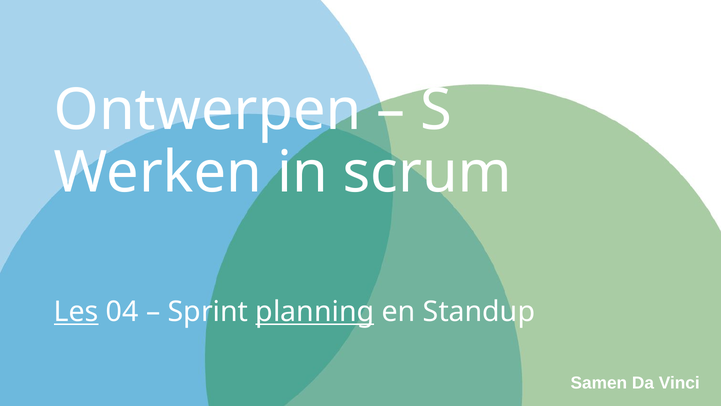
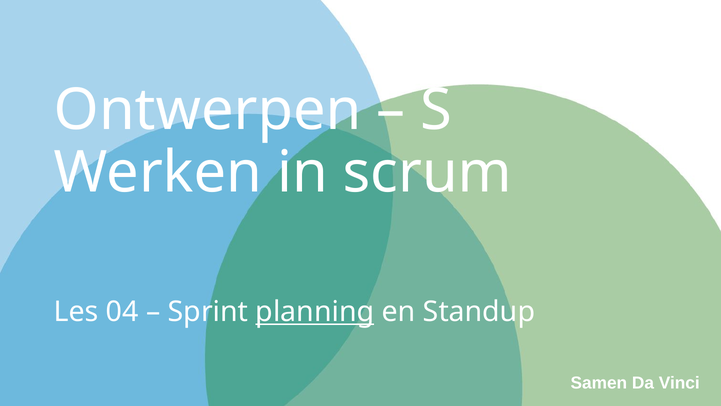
Les underline: present -> none (76, 312)
